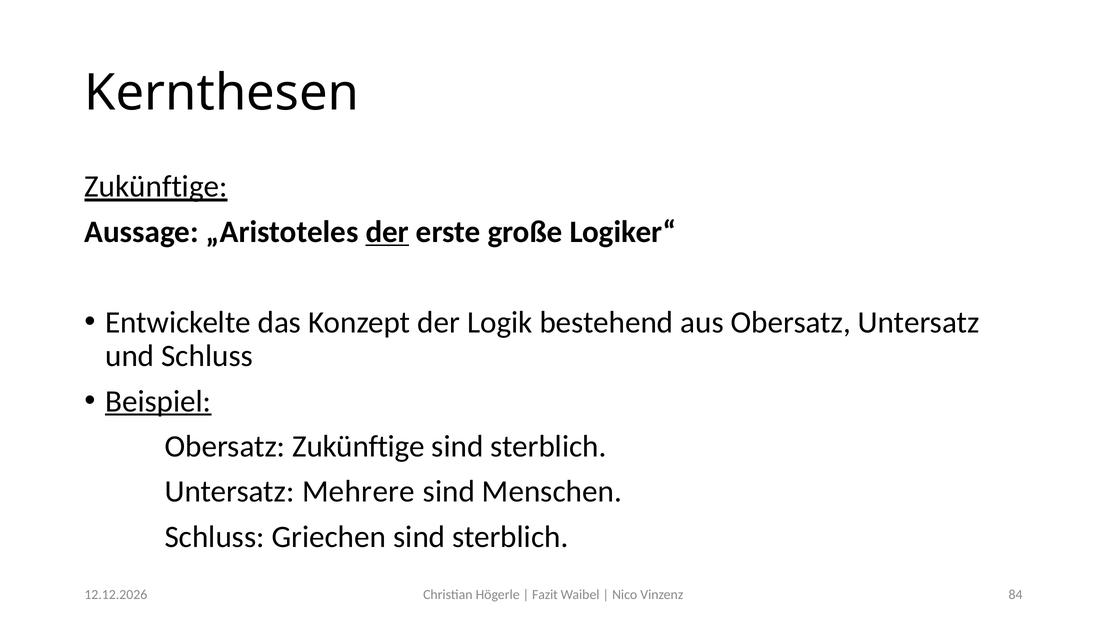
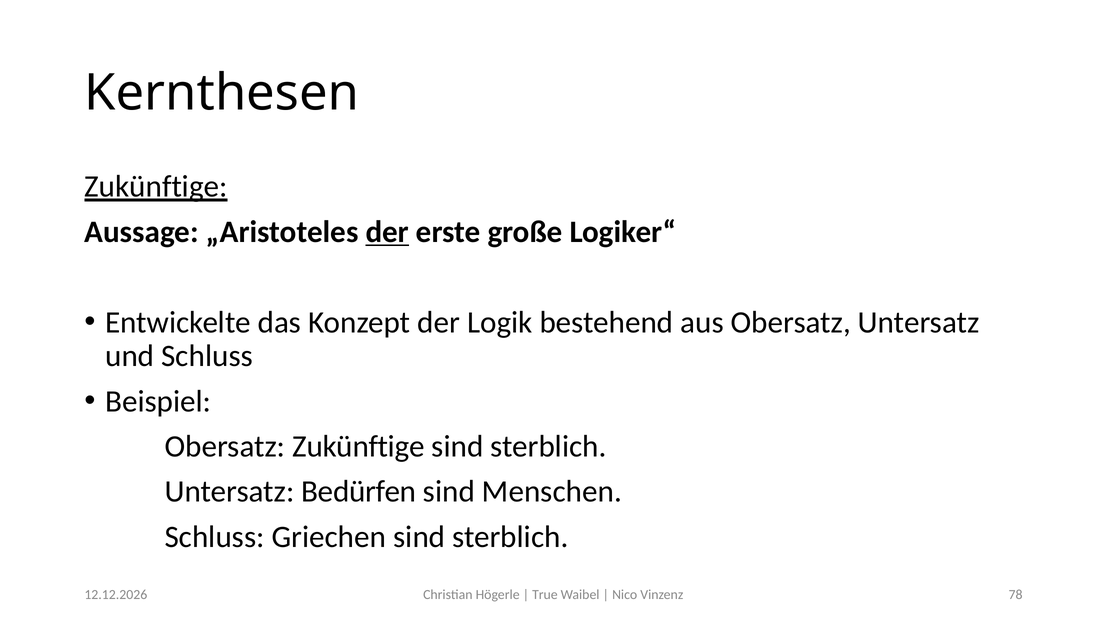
Beispiel underline: present -> none (158, 401)
Mehrere: Mehrere -> Bedürfen (359, 491)
Fazit: Fazit -> True (545, 595)
84: 84 -> 78 (1016, 595)
